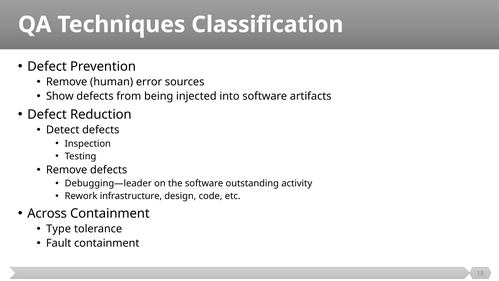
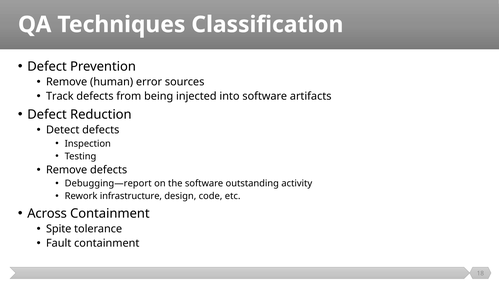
Show: Show -> Track (60, 96)
Debugging—leader: Debugging—leader -> Debugging—report (108, 183)
Type: Type -> Spite (59, 229)
